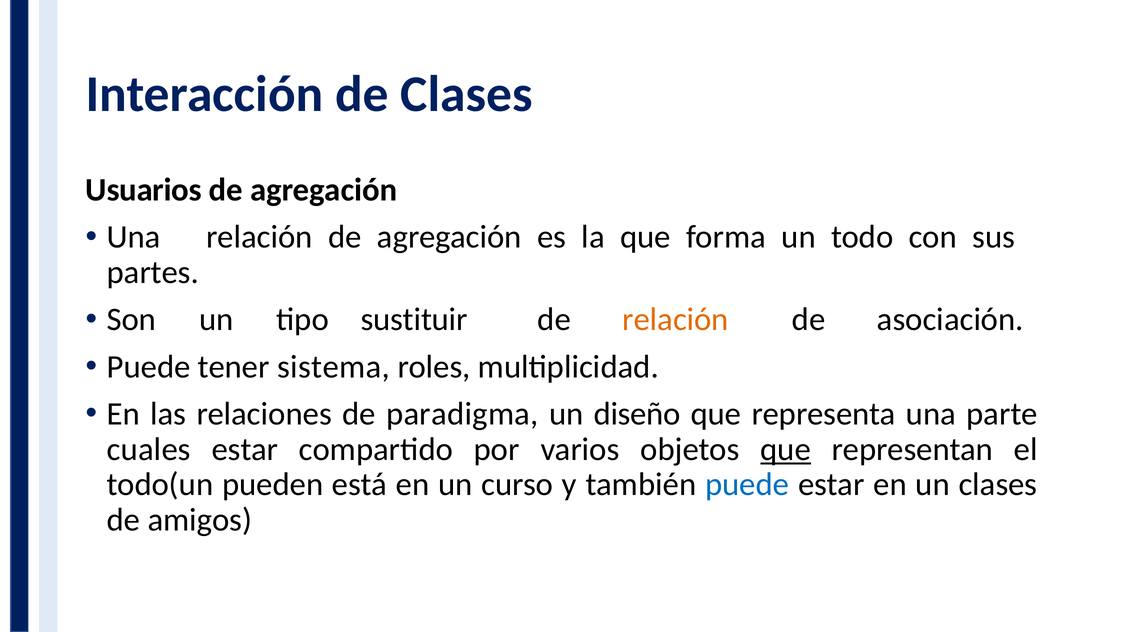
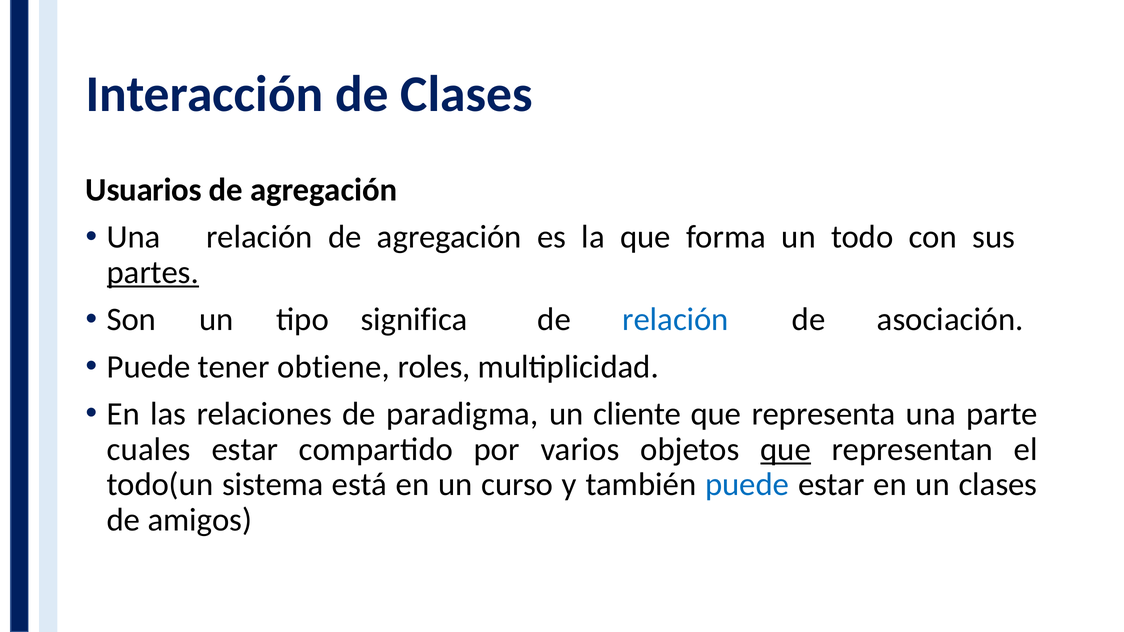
partes underline: none -> present (153, 273)
sustituir: sustituir -> significa (414, 320)
relación colour: orange -> blue (676, 320)
sistema: sistema -> obtiene (334, 367)
diseño: diseño -> cliente (637, 414)
pueden: pueden -> sistema (273, 485)
